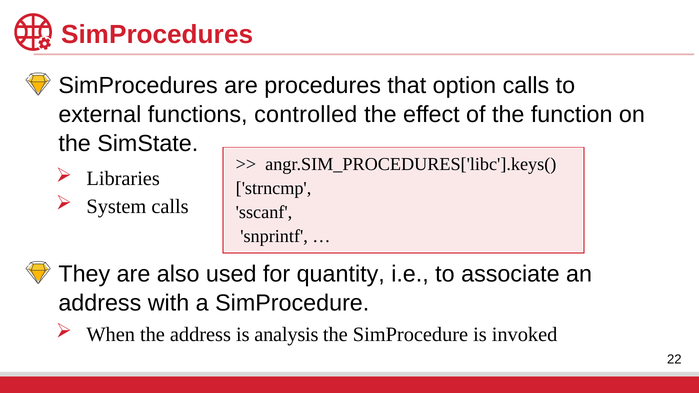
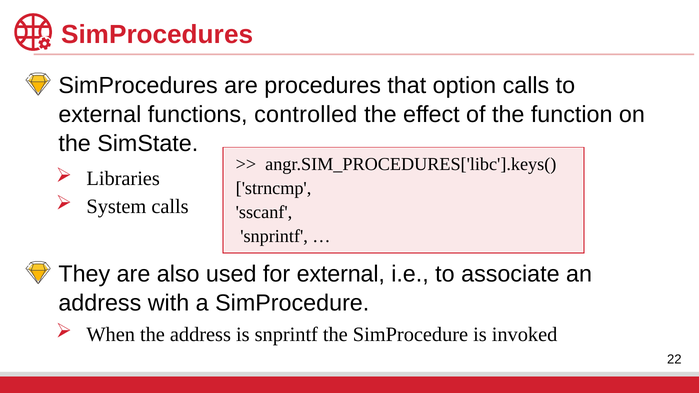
for quantity: quantity -> external (341, 274)
is analysis: analysis -> snprintf (286, 335)
